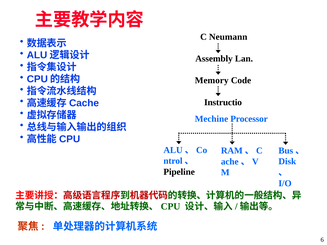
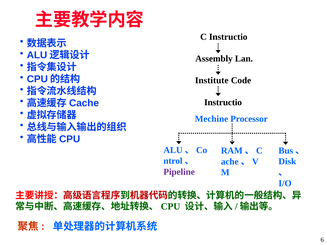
C Neumann: Neumann -> Instructio (228, 37)
Memory: Memory -> Institute (212, 81)
Pipeline colour: black -> purple (179, 172)
